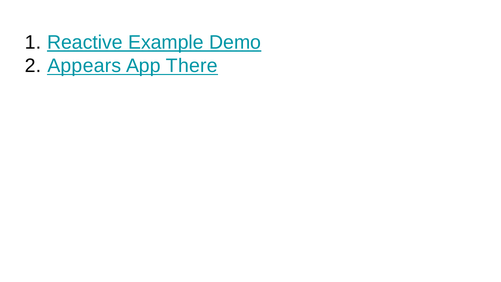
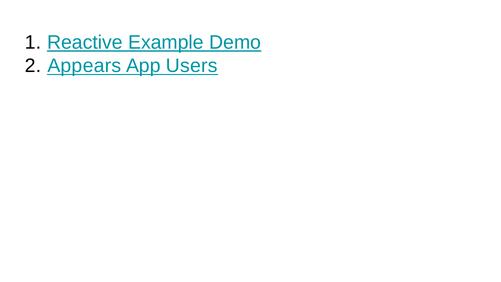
There: There -> Users (192, 66)
